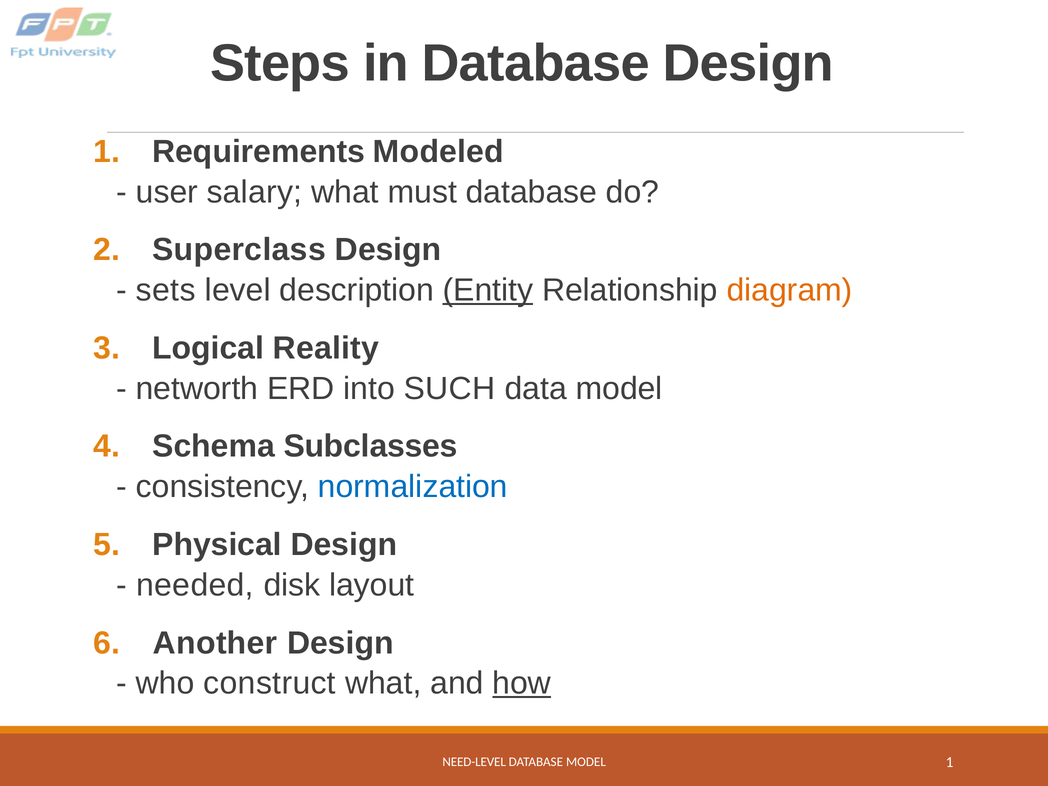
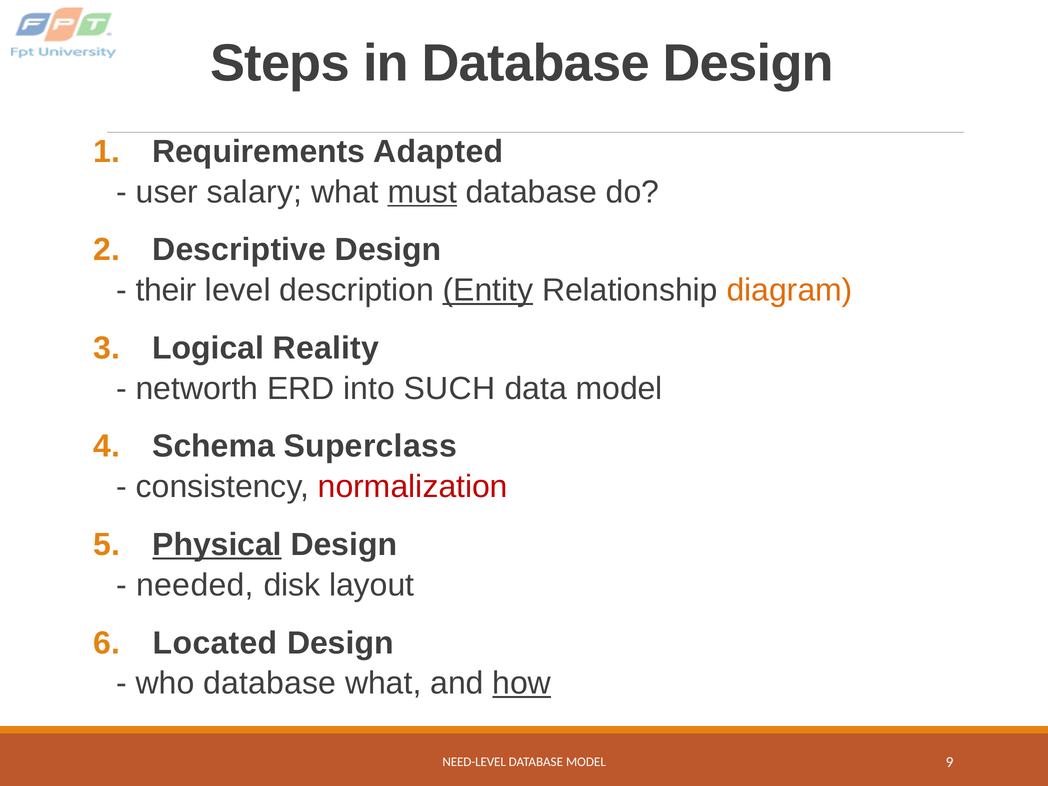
Modeled: Modeled -> Adapted (438, 152)
must underline: none -> present (422, 192)
Superclass: Superclass -> Descriptive (239, 250)
sets: sets -> their (166, 290)
Subclasses: Subclasses -> Superclass (370, 446)
normalization colour: blue -> red (413, 487)
Physical underline: none -> present (217, 545)
Another: Another -> Located (215, 643)
who construct: construct -> database (270, 683)
MODEL 1: 1 -> 9 (949, 762)
